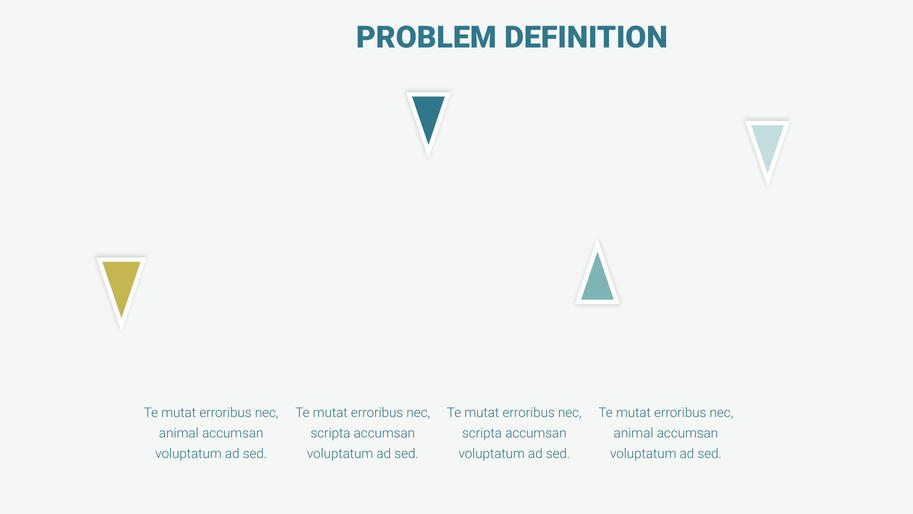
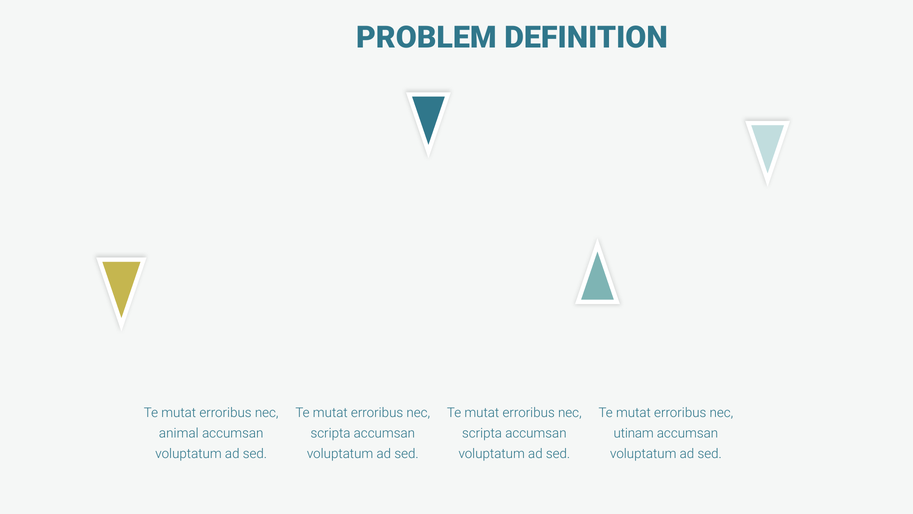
animal: animal -> utinam (634, 433)
